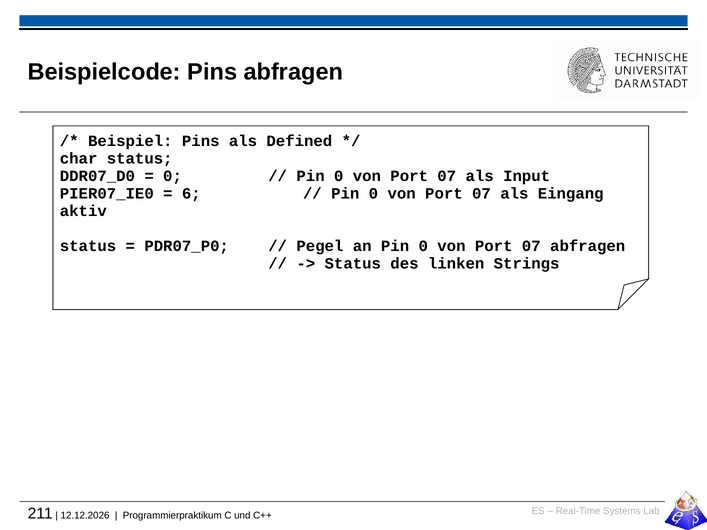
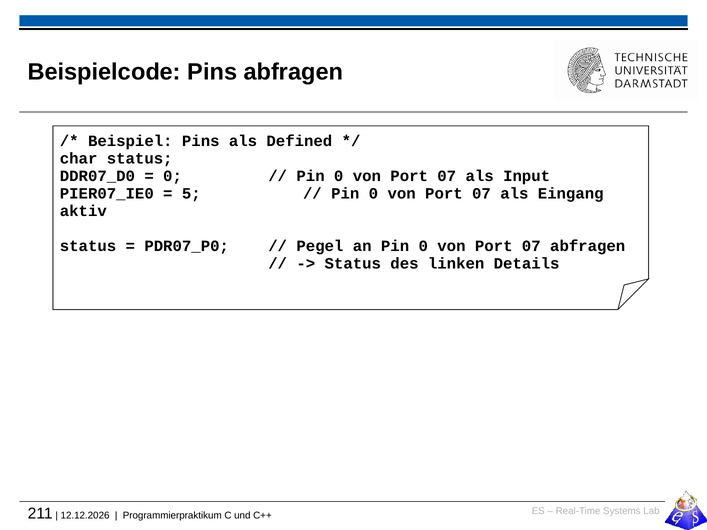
6: 6 -> 5 (191, 194)
Strings: Strings -> Details (527, 264)
